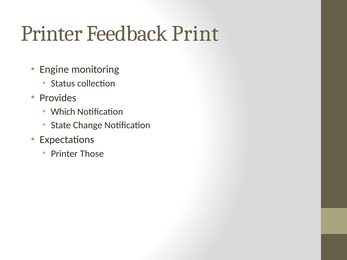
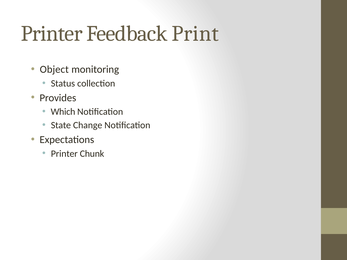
Engine: Engine -> Object (54, 70)
Those: Those -> Chunk (92, 154)
